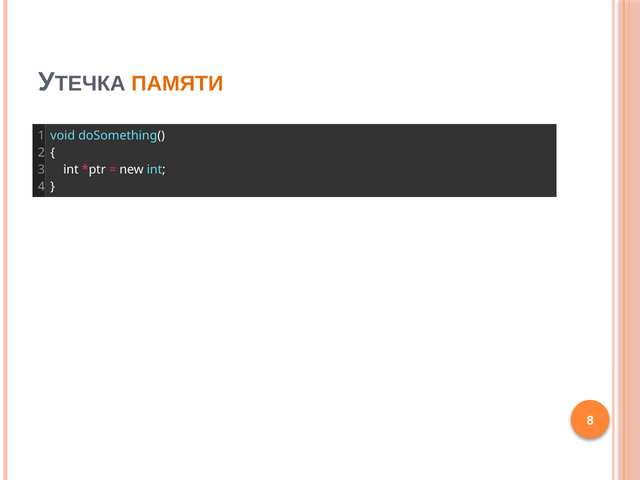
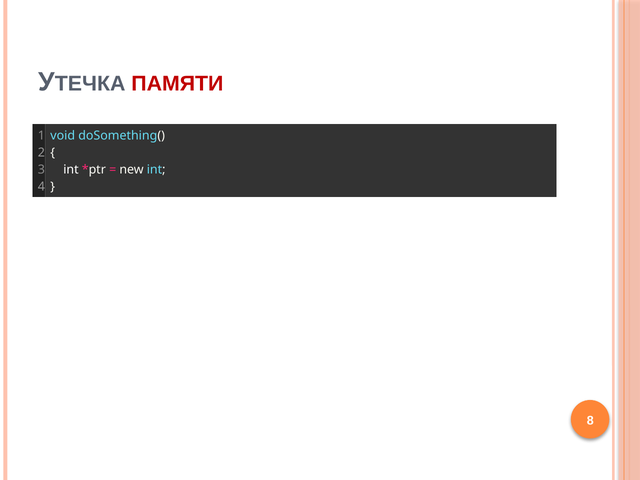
ПАМЯТИ colour: orange -> red (177, 84)
